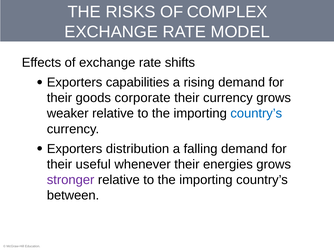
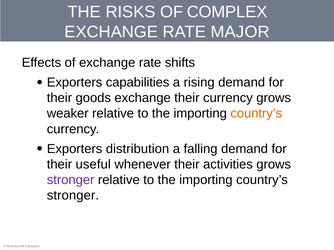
MODEL: MODEL -> MAJOR (240, 32)
goods corporate: corporate -> exchange (143, 98)
country’s colour: blue -> orange (256, 114)
energies: energies -> activities (228, 165)
between: between -> stronger (73, 196)
